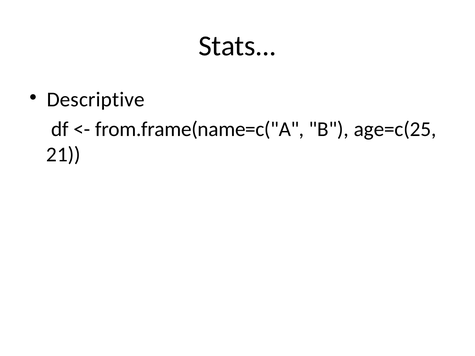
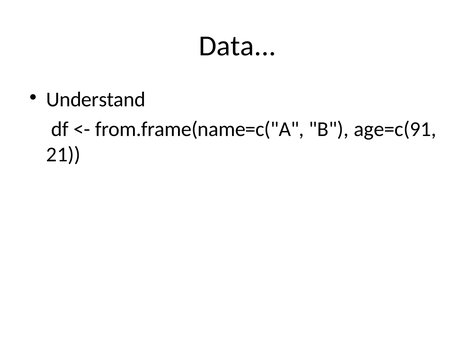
Stats: Stats -> Data (237, 46)
Descriptive: Descriptive -> Understand (96, 100)
age=c(25: age=c(25 -> age=c(91 (395, 129)
